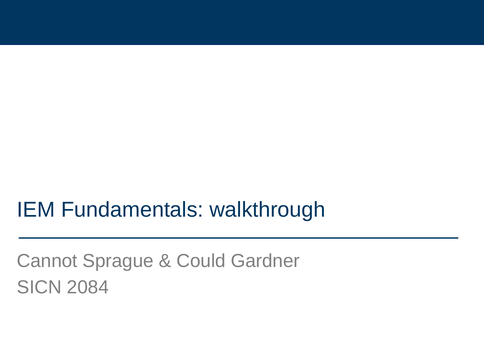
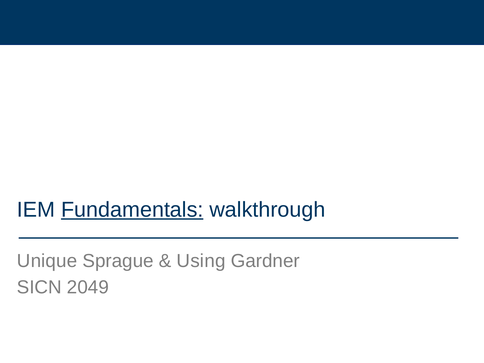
Fundamentals underline: none -> present (132, 210)
Cannot: Cannot -> Unique (47, 261)
Could: Could -> Using (201, 261)
2084: 2084 -> 2049 (88, 287)
